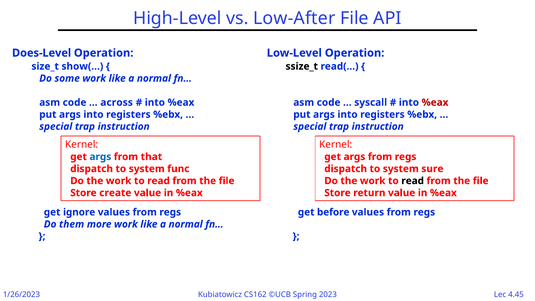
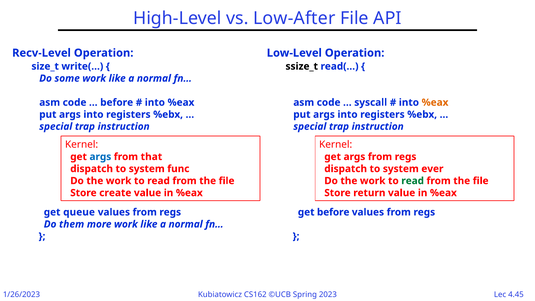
Does-Level: Does-Level -> Recv-Level (42, 53)
show(…: show(… -> write(… (82, 66)
across: across -> before (117, 102)
%eax colour: red -> orange (435, 102)
sure: sure -> ever (432, 169)
read colour: black -> green (413, 181)
ignore: ignore -> queue (79, 212)
